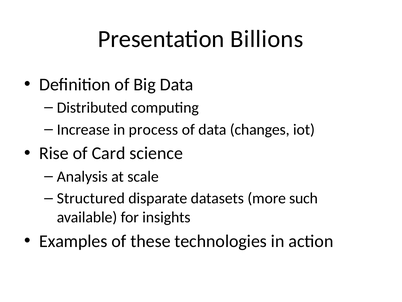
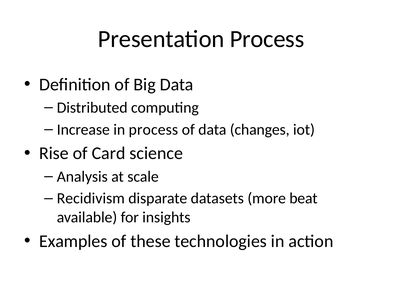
Presentation Billions: Billions -> Process (267, 39)
Structured: Structured -> Recidivism (91, 198)
such: such -> beat (303, 198)
